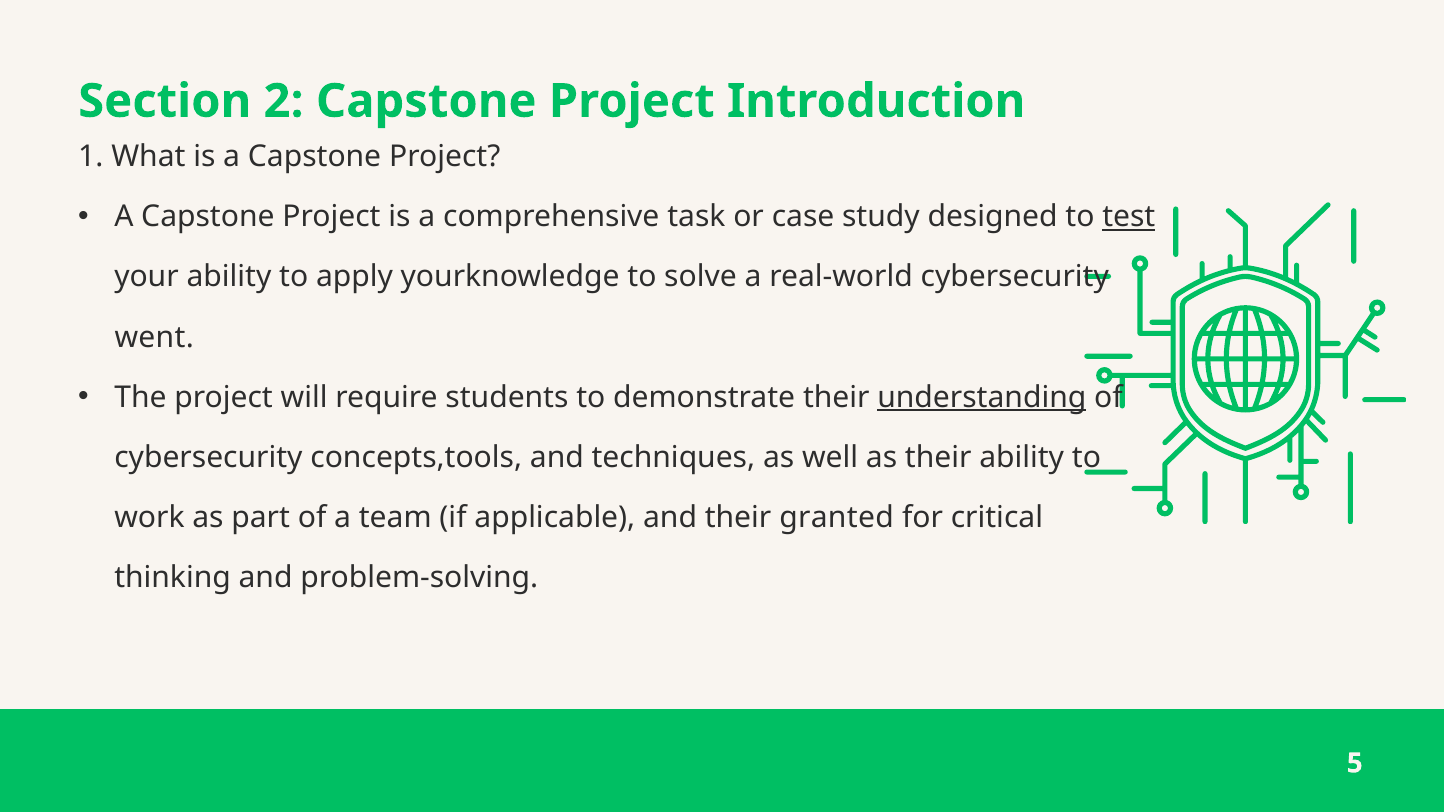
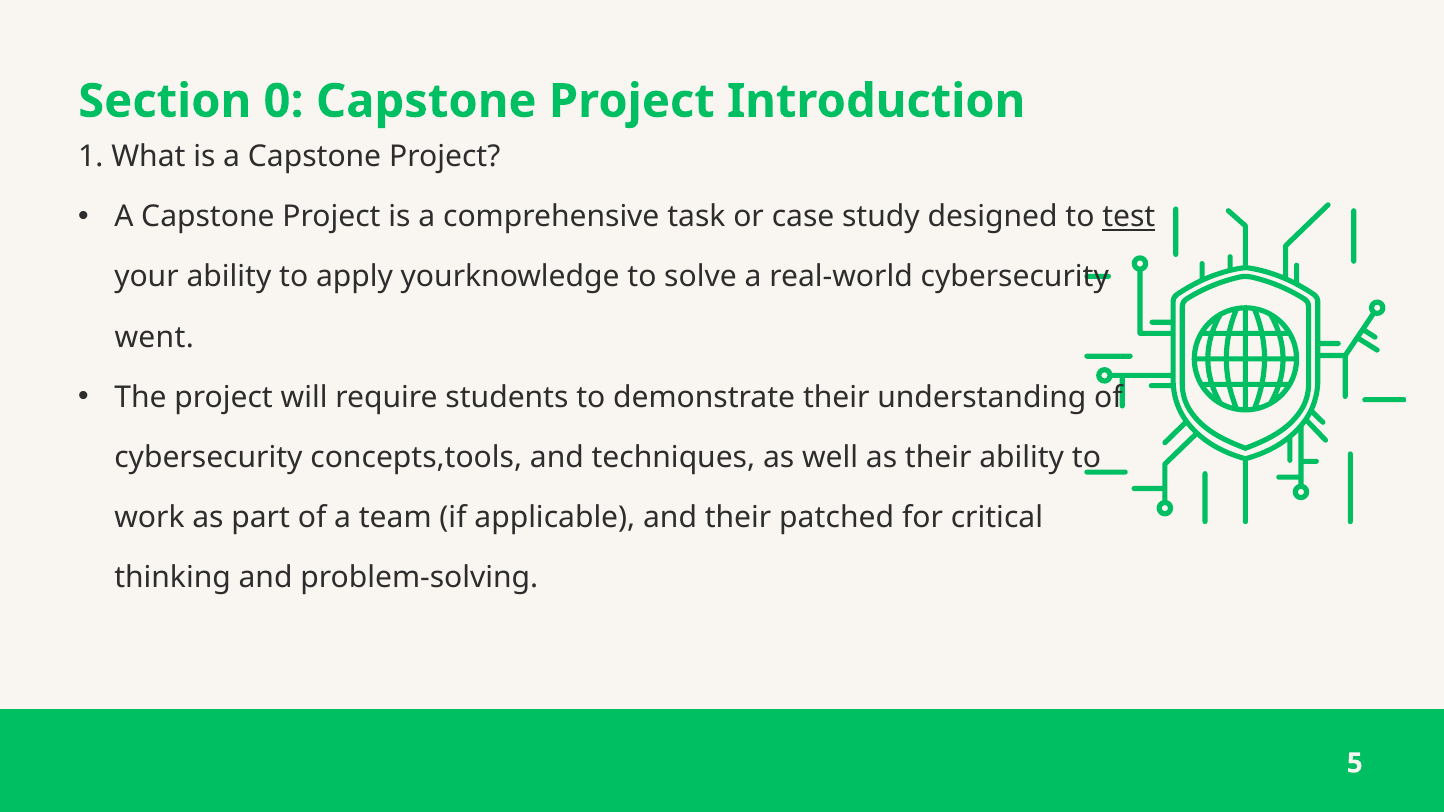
2: 2 -> 0 (284, 101)
understanding underline: present -> none (982, 397)
granted: granted -> patched (837, 518)
